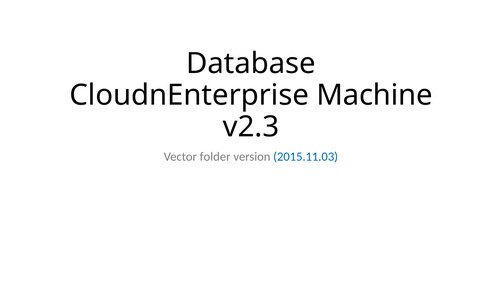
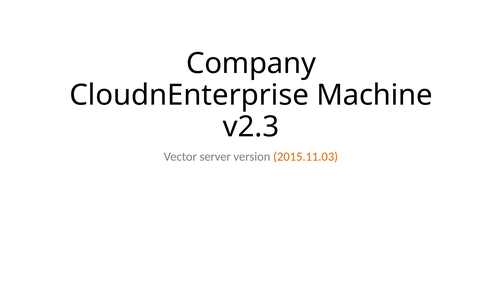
Database: Database -> Company (251, 64)
folder: folder -> server (215, 157)
2015.11.03 colour: blue -> orange (306, 157)
